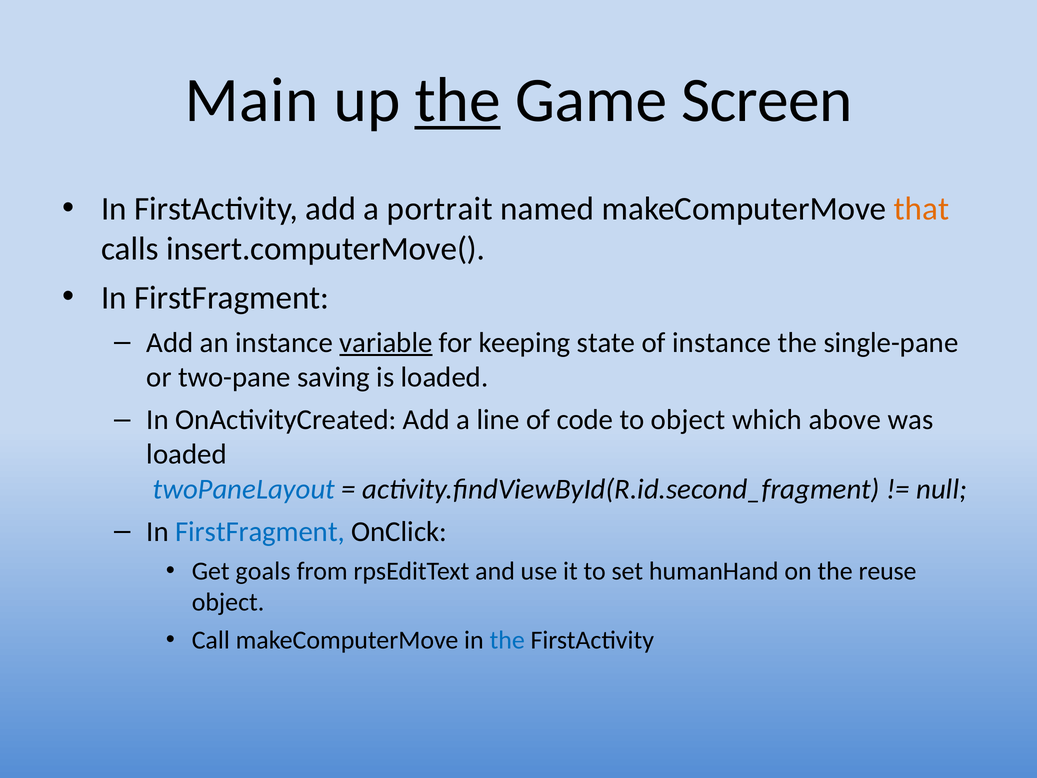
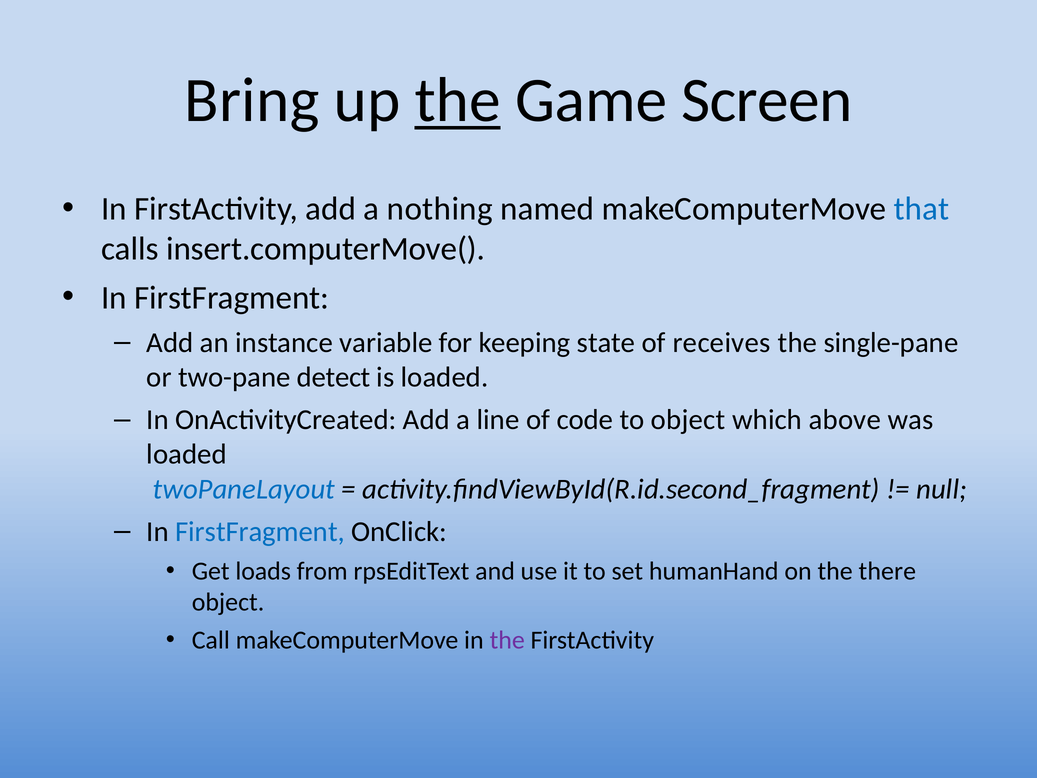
Main: Main -> Bring (252, 100)
portrait: portrait -> nothing (440, 209)
that colour: orange -> blue (921, 209)
variable underline: present -> none (386, 342)
of instance: instance -> receives (722, 342)
saving: saving -> detect (334, 377)
goals: goals -> loads (263, 571)
reuse: reuse -> there (887, 571)
the colour: blue -> purple (507, 640)
